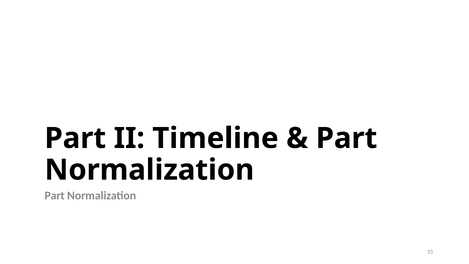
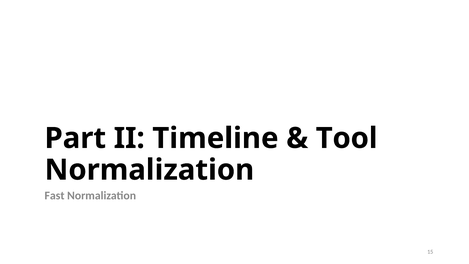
Part: Part -> Tool (347, 138)
Part: Part -> Fast (55, 196)
